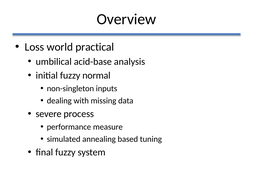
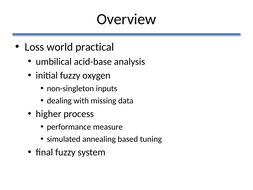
normal: normal -> oxygen (96, 75)
severe: severe -> higher (49, 114)
